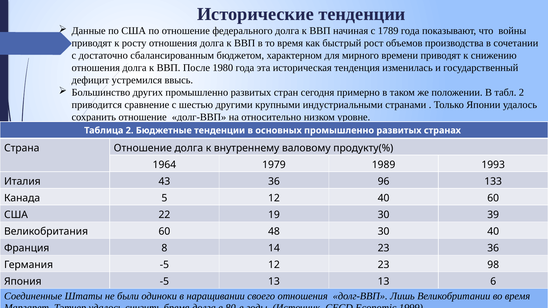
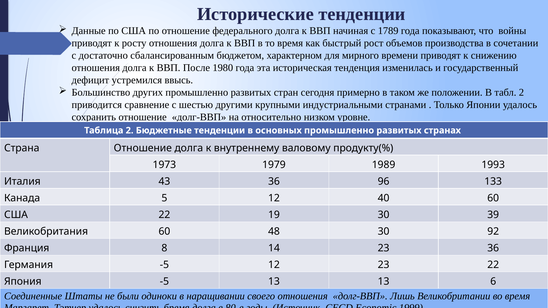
1964: 1964 -> 1973 (164, 165)
30 40: 40 -> 92 (493, 232)
23 98: 98 -> 22 (493, 265)
